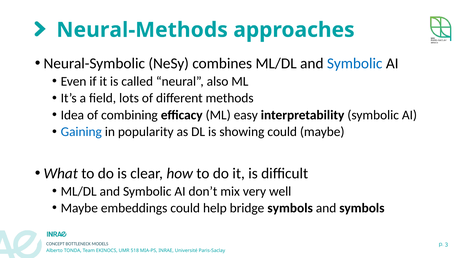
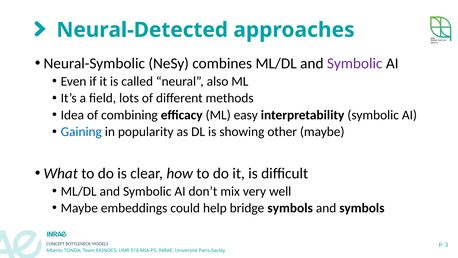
Neural-Methods: Neural-Methods -> Neural-Detected (142, 30)
Symbolic colour: blue -> purple (355, 63)
showing could: could -> other (282, 132)
